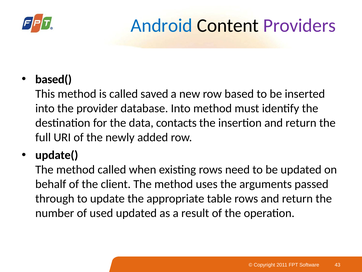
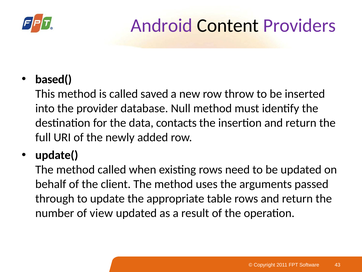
Android colour: blue -> purple (162, 25)
based: based -> throw (239, 94)
database Into: Into -> Null (181, 108)
used: used -> view (101, 213)
